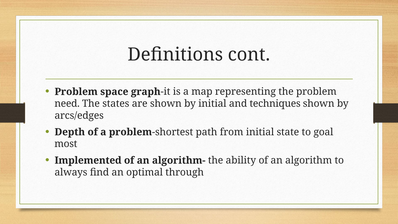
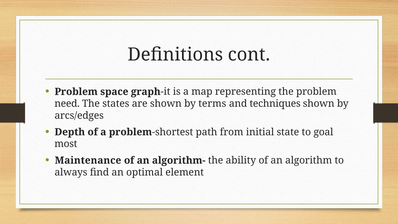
by initial: initial -> terms (212, 104)
Implemented: Implemented -> Maintenance (88, 160)
through: through -> element (185, 172)
